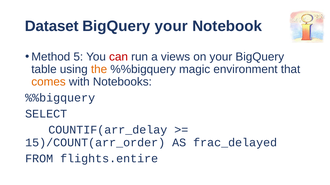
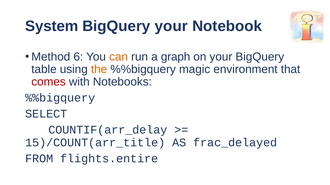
Dataset: Dataset -> System (52, 26)
5: 5 -> 6 (78, 57)
can colour: red -> orange (119, 57)
views: views -> graph (176, 57)
comes colour: orange -> red (49, 82)
15)/COUNT(arr_order: 15)/COUNT(arr_order -> 15)/COUNT(arr_title (95, 143)
